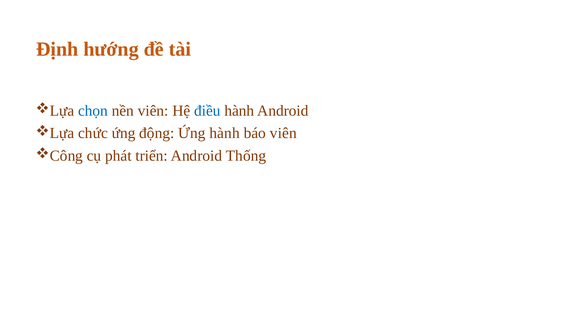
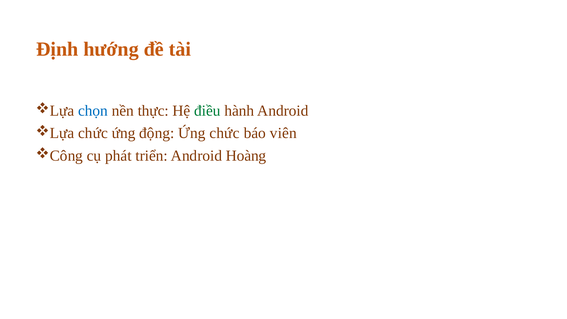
nền viên: viên -> thực (153, 111)
điều colour: blue -> green (207, 111)
Ứng hành: hành -> chức (225, 133)
Thống: Thống -> Hoàng (246, 156)
